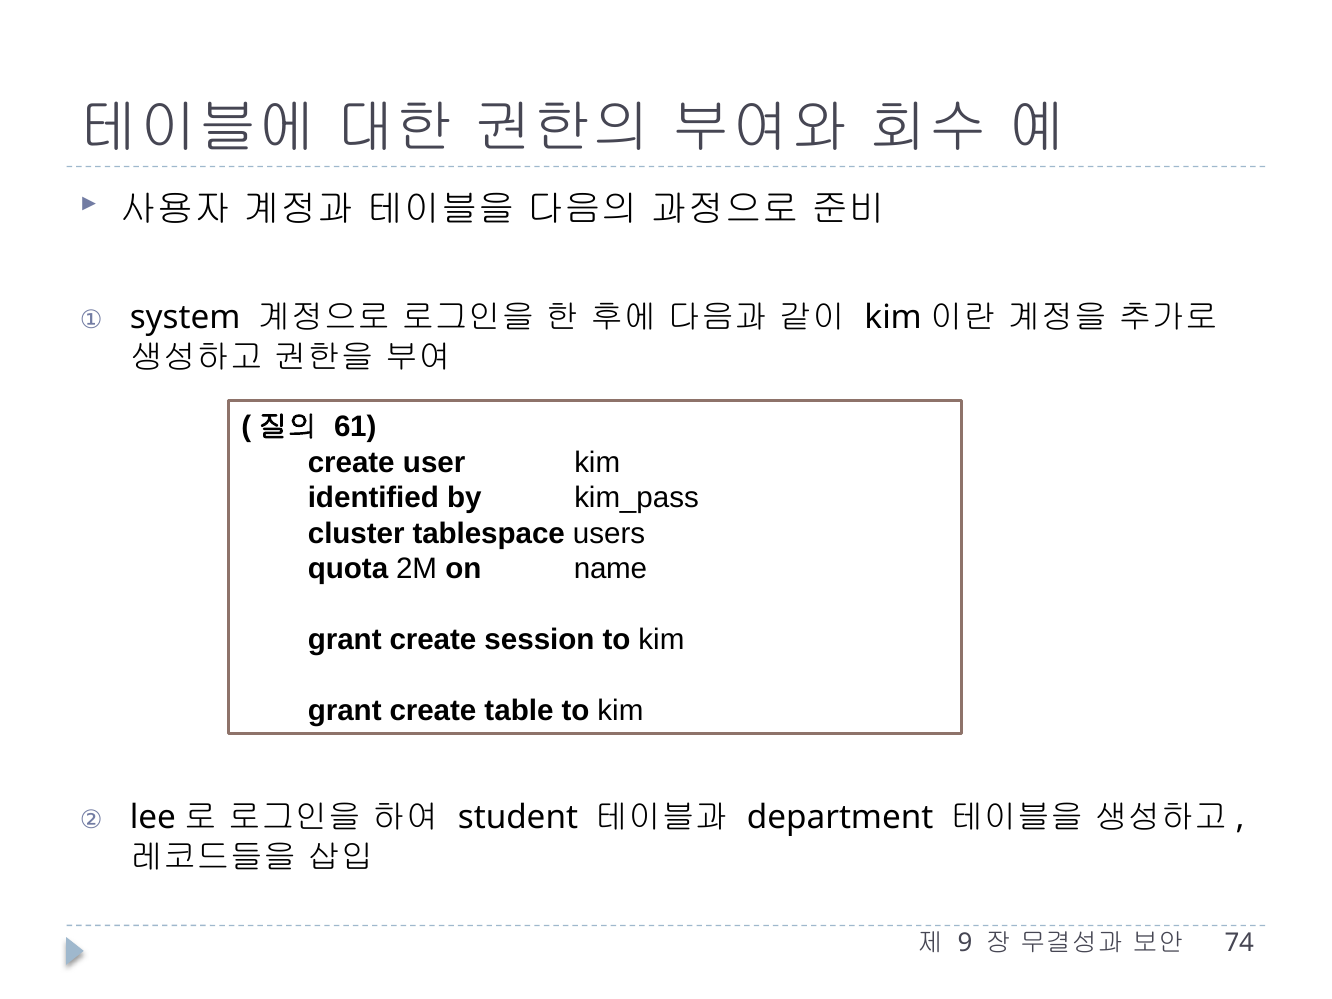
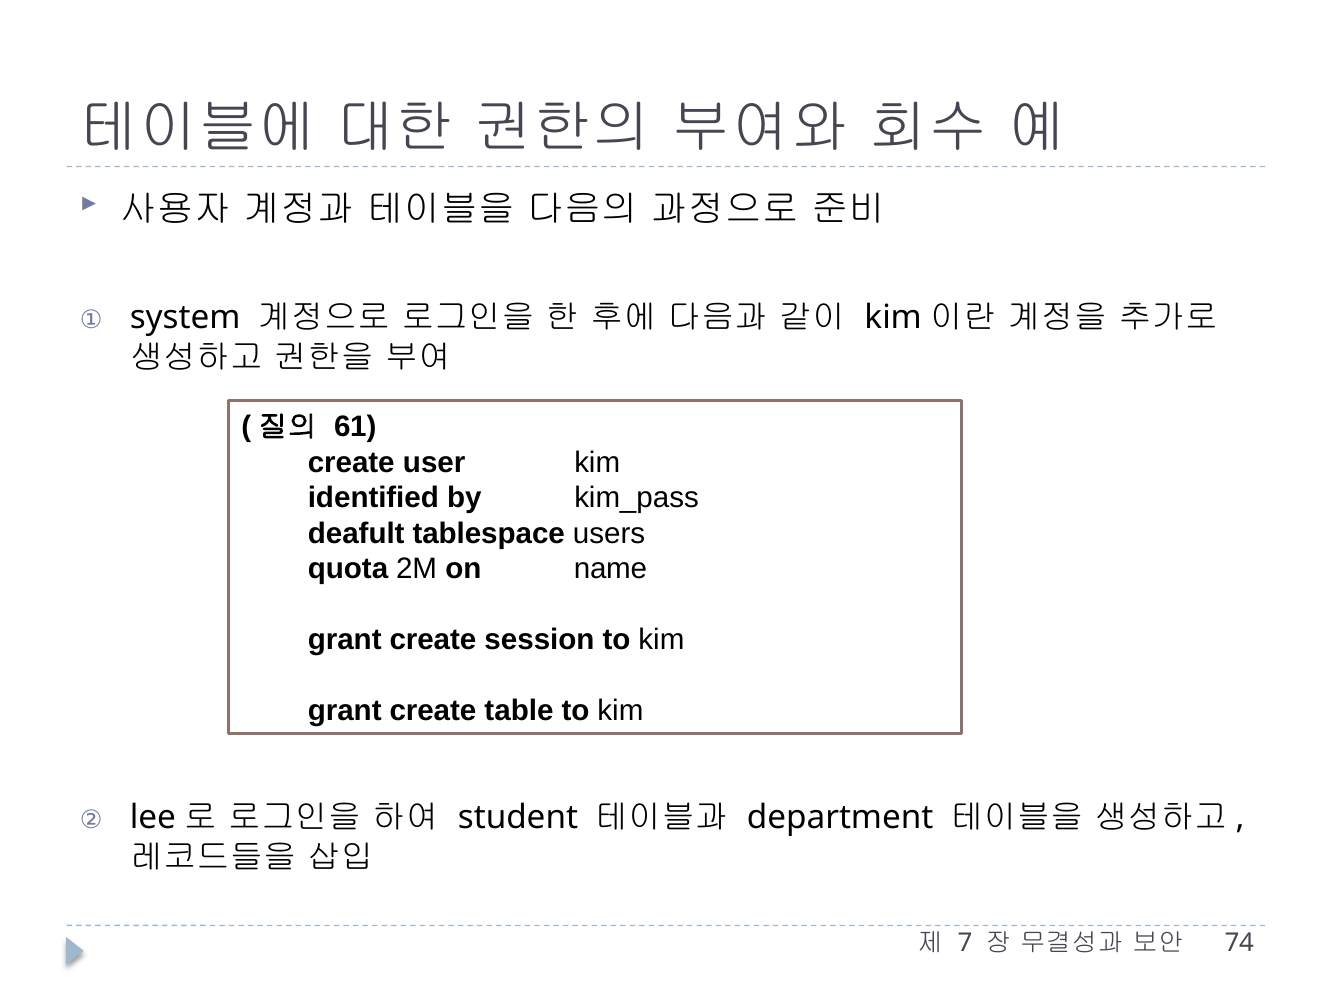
cluster: cluster -> deafult (356, 533)
9: 9 -> 7 (965, 943)
